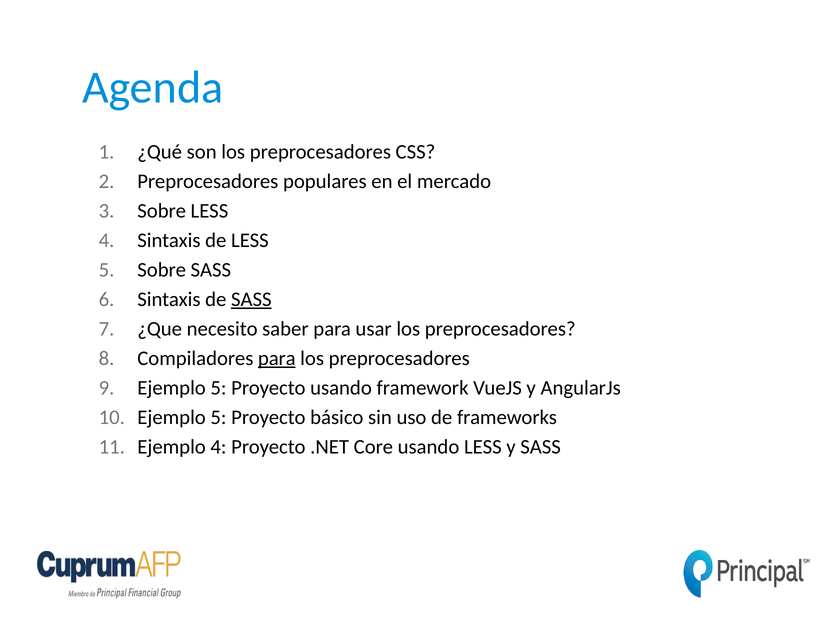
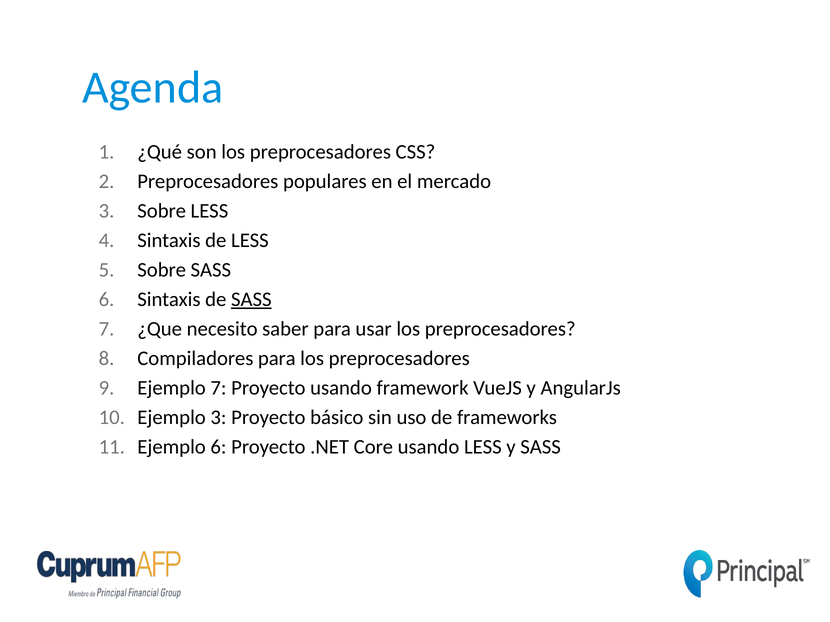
para underline: present -> none (277, 359)
5: 5 -> 7 (218, 388)
5: 5 -> 3 (218, 418)
Ejemplo 4: 4 -> 6 (218, 447)
